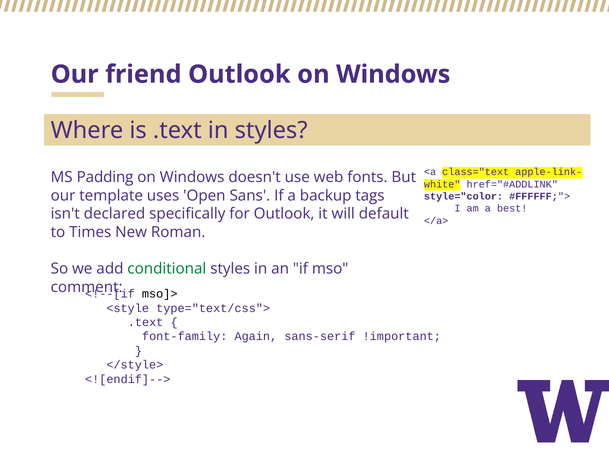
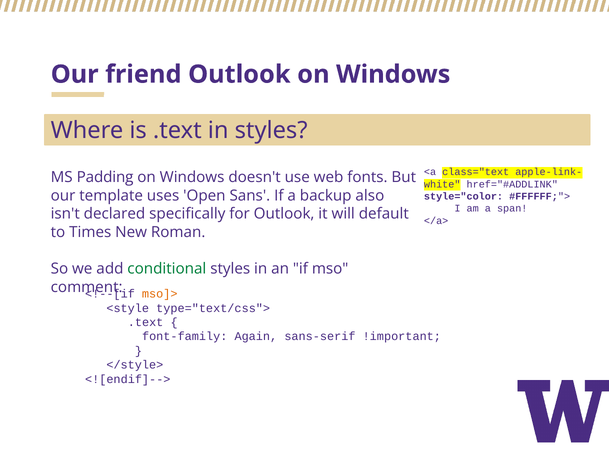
tags: tags -> also (370, 195)
best: best -> span (512, 208)
mso]> colour: black -> orange (160, 294)
